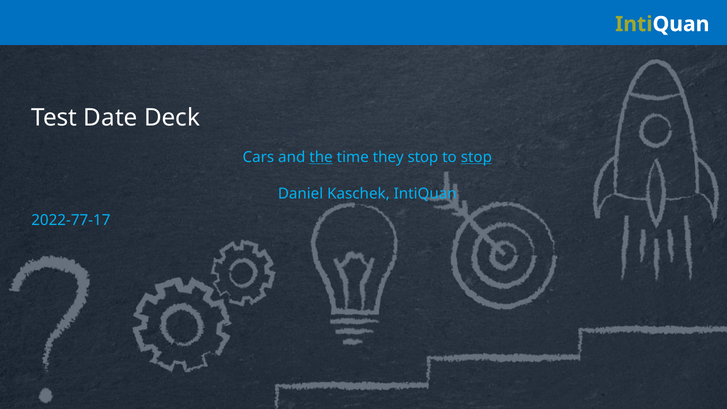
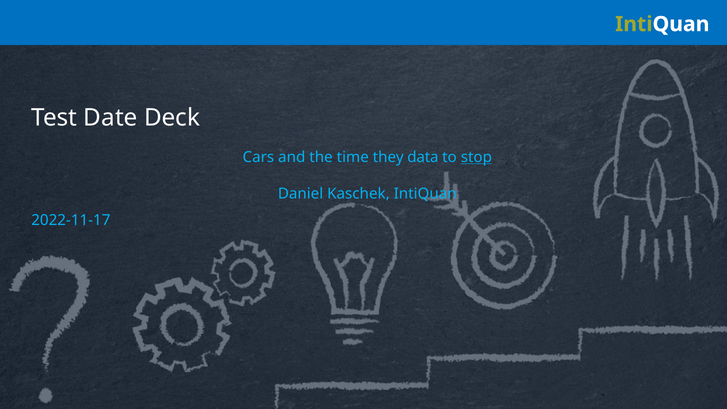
the underline: present -> none (321, 157)
they stop: stop -> data (423, 157)
2022-77-17: 2022-77-17 -> 2022-11-17 (71, 220)
